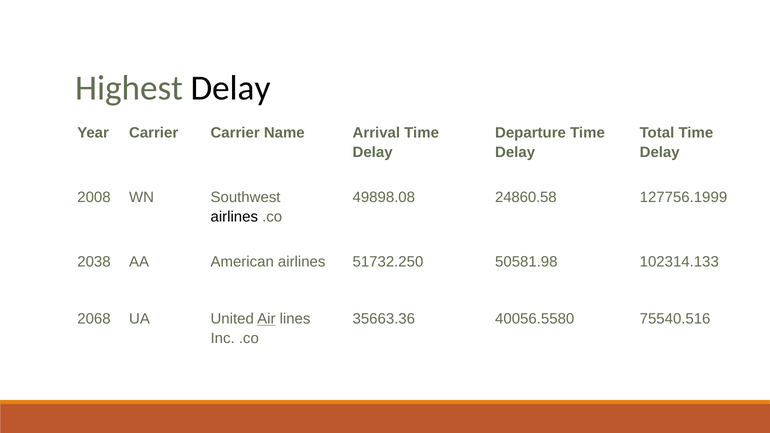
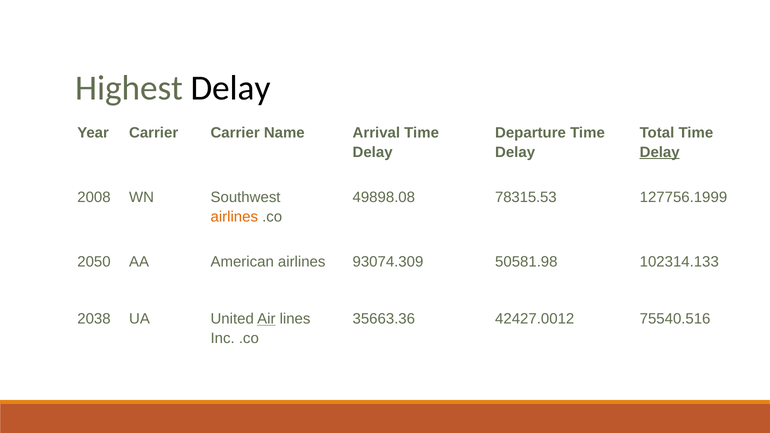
Delay underline: none -> present (660, 152)
24860.58: 24860.58 -> 78315.53 (526, 197)
airlines colour: black -> orange (234, 217)
2038: 2038 -> 2050 (94, 262)
51732.250: 51732.250 -> 93074.309 (388, 262)
2068: 2068 -> 2038 (94, 319)
40056.5580: 40056.5580 -> 42427.0012 (535, 319)
